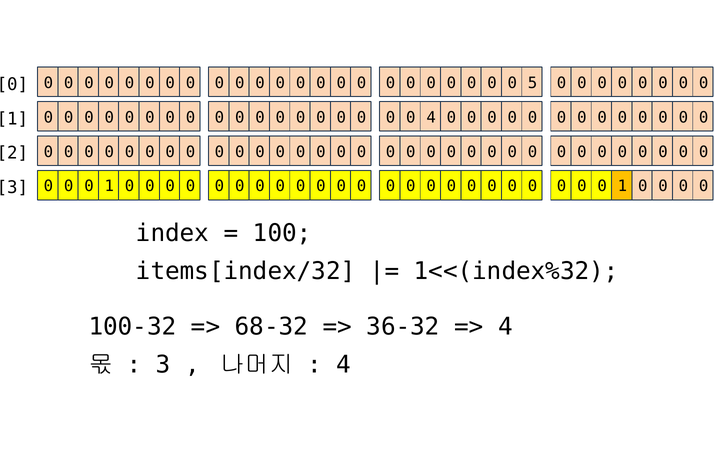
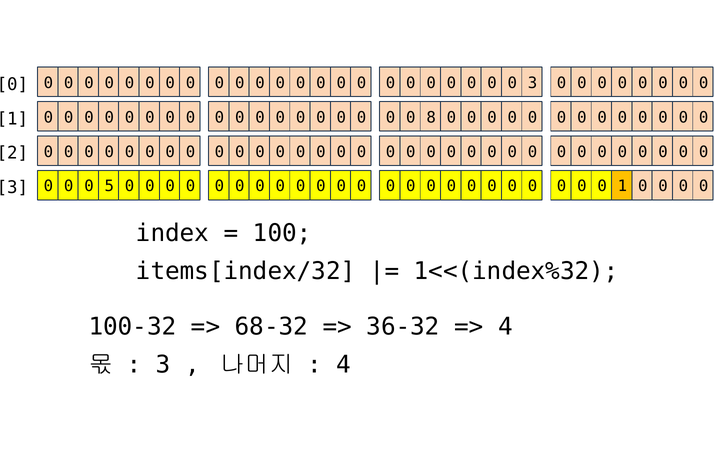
5: 5 -> 3 (533, 83)
0 4: 4 -> 8 (431, 118)
1: 1 -> 5 (109, 187)
